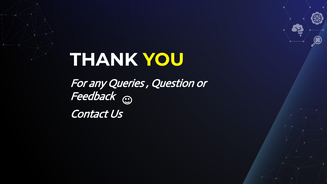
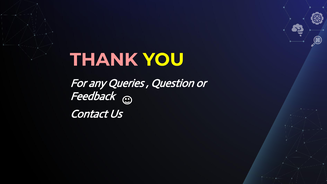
THANK colour: white -> pink (104, 60)
